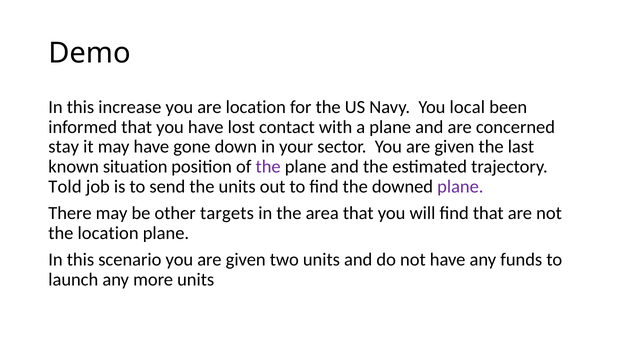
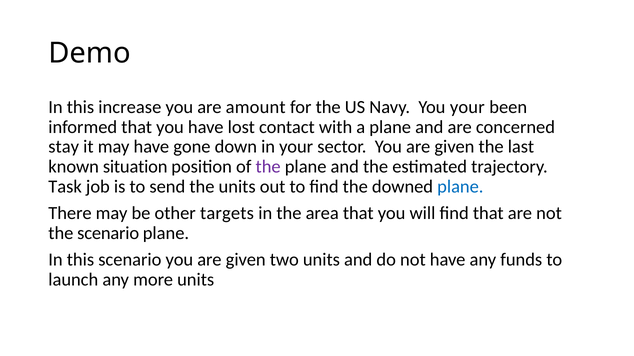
are location: location -> amount (256, 107)
You local: local -> your (467, 107)
Told: Told -> Task (65, 187)
plane colour: purple -> blue (460, 187)
the location: location -> scenario (108, 234)
